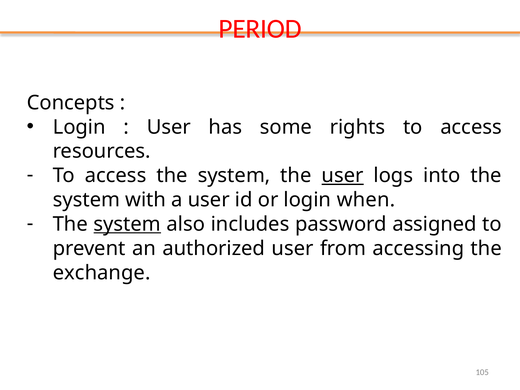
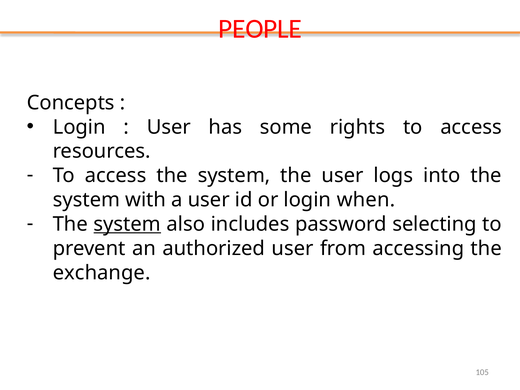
PERIOD: PERIOD -> PEOPLE (260, 29)
user underline: present -> none (343, 176)
assigned: assigned -> selecting (435, 224)
